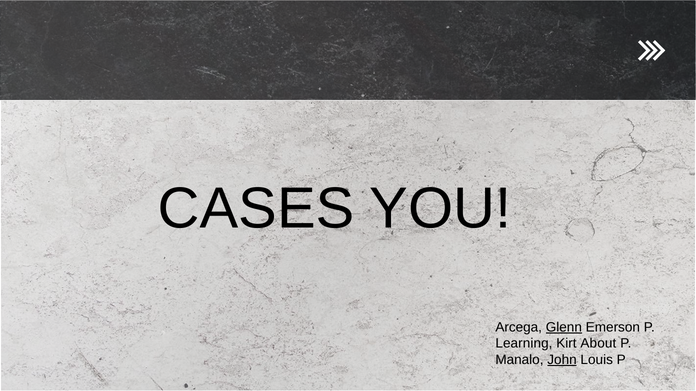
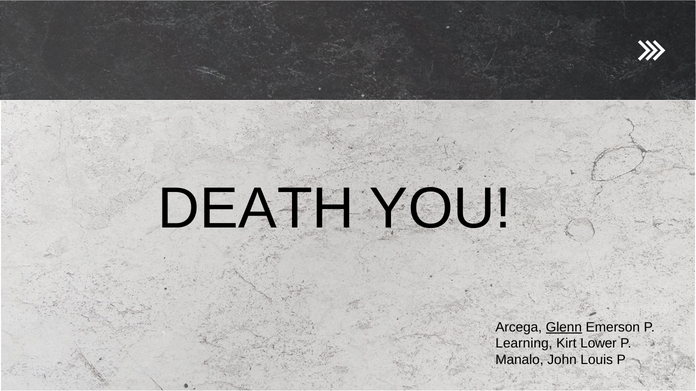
CASES: CASES -> DEATH (256, 209)
About: About -> Lower (599, 344)
John underline: present -> none (562, 360)
